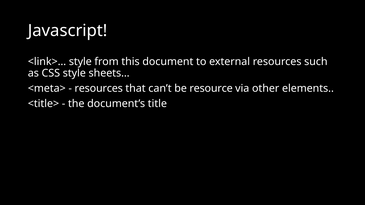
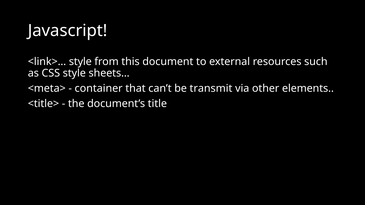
resources: resources -> container (99, 89)
resource: resource -> transmit (211, 89)
